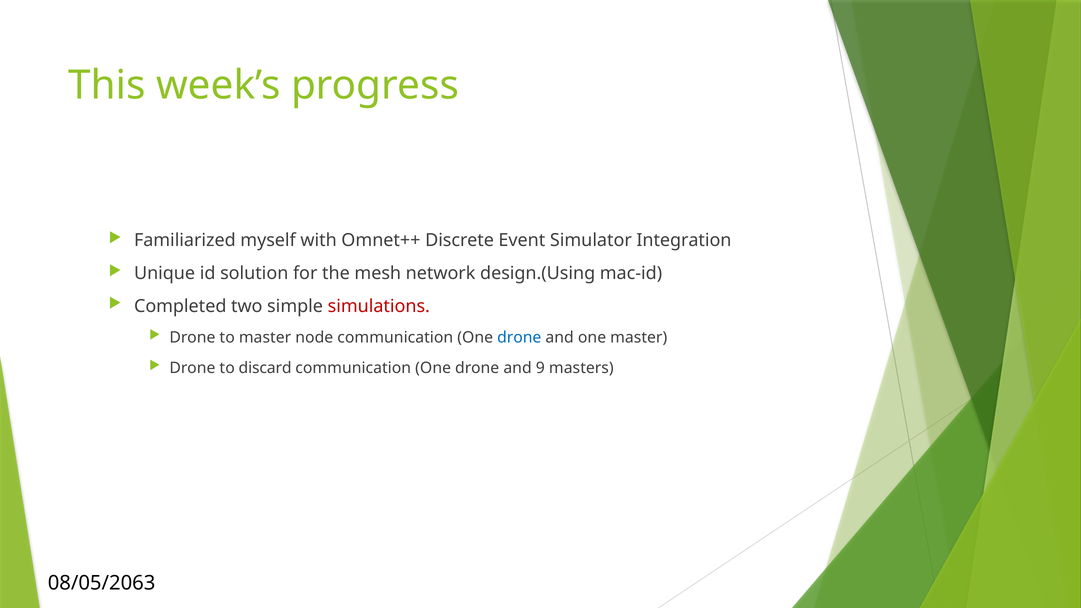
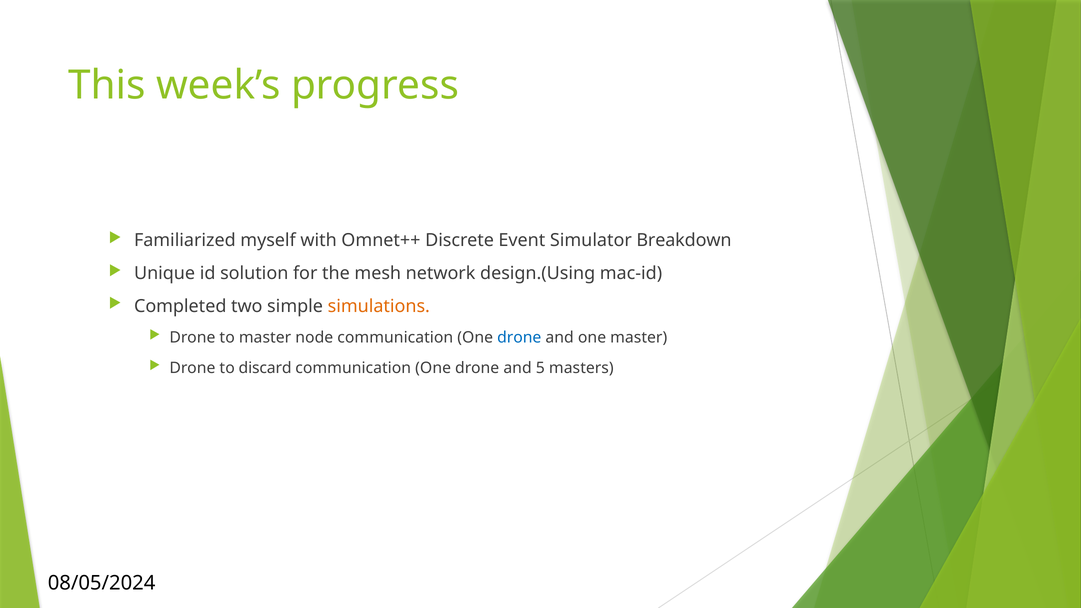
Integration: Integration -> Breakdown (684, 241)
simulations colour: red -> orange (379, 306)
9: 9 -> 5 (540, 368)
08/05/2063: 08/05/2063 -> 08/05/2024 (102, 583)
